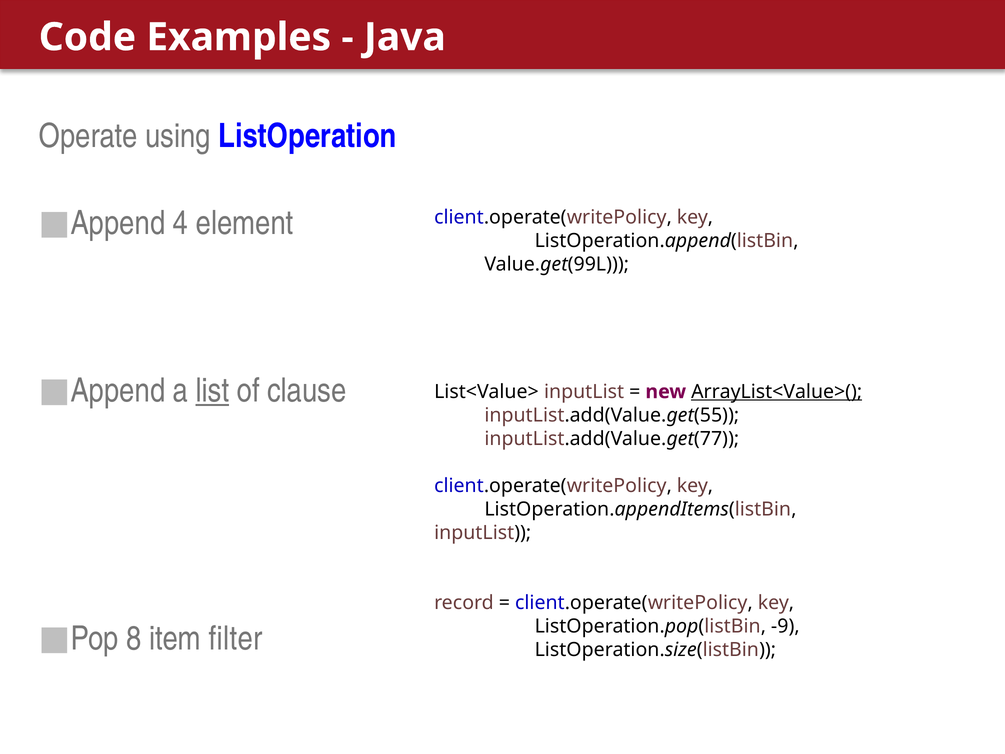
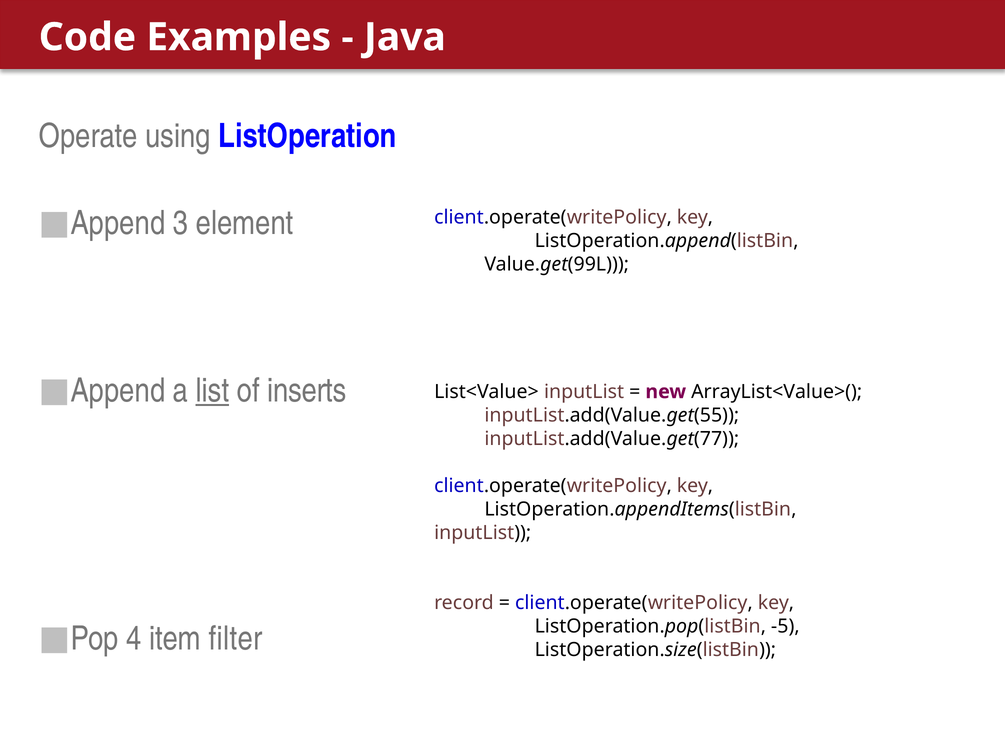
4: 4 -> 3 (181, 223)
clause: clause -> inserts (307, 391)
ArrayList<Value>( underline: present -> none (777, 392)
-9: -9 -> -5 (785, 626)
8: 8 -> 4 (134, 638)
